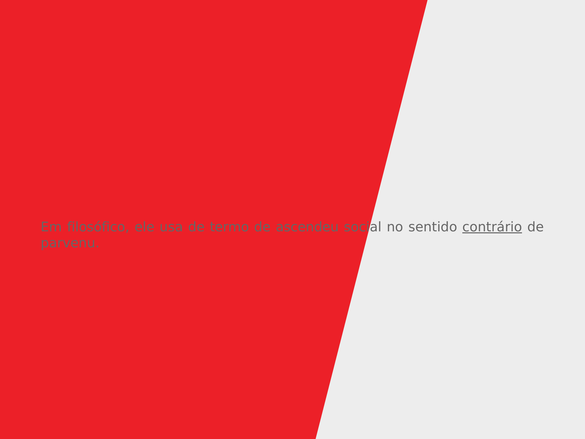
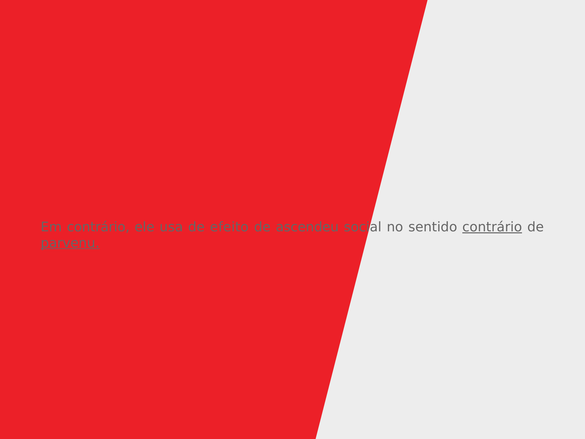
Em filosófico: filosófico -> contrário (98, 227)
termo: termo -> efeito (229, 227)
parvenu underline: none -> present (70, 243)
